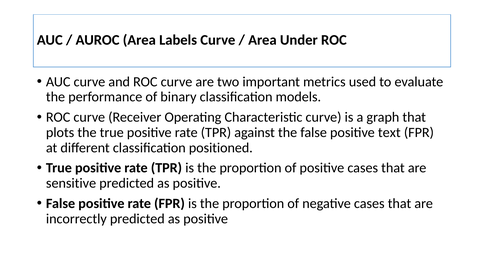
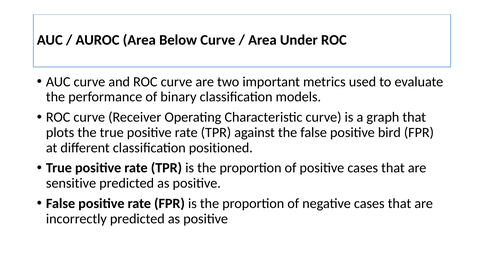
Labels: Labels -> Below (178, 40)
text: text -> bird (389, 133)
